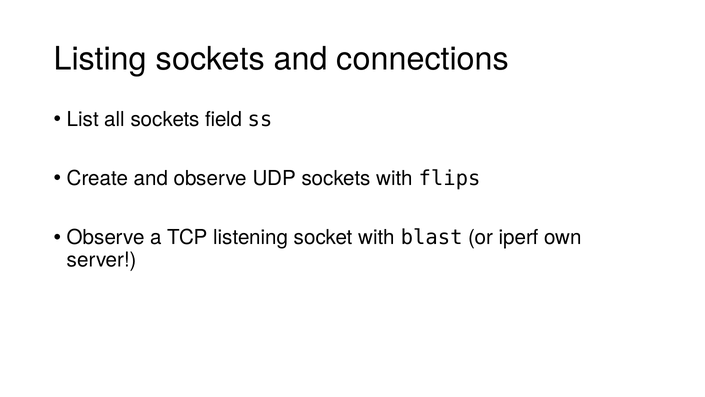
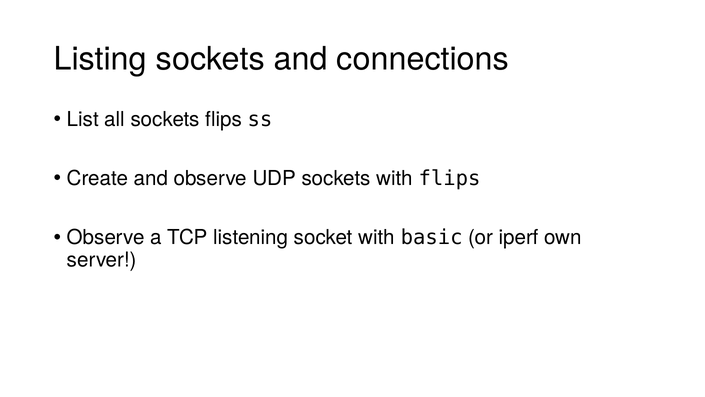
sockets field: field -> flips (224, 119)
blast: blast -> basic (432, 237)
